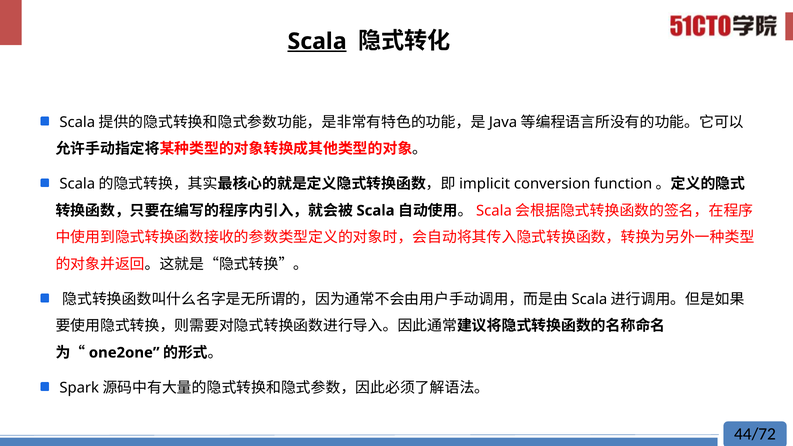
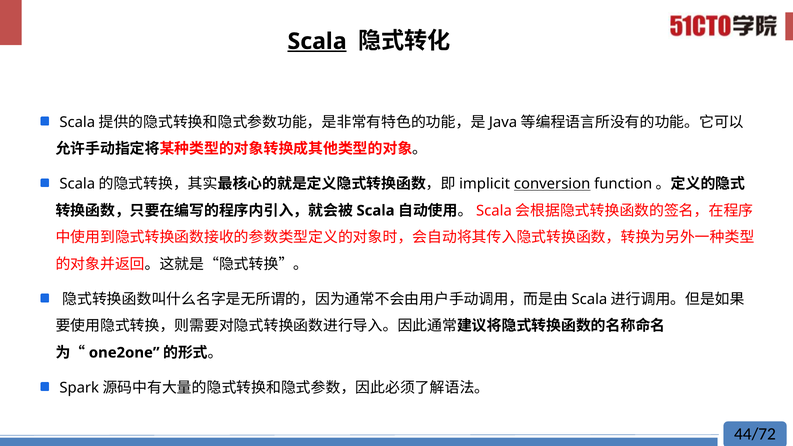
conversion underline: none -> present (552, 184)
